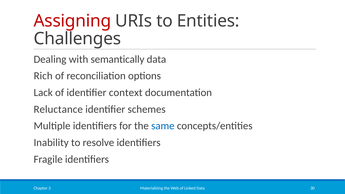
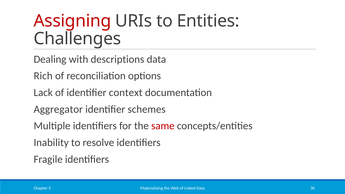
semantically: semantically -> descriptions (117, 59)
Reluctance: Reluctance -> Aggregator (58, 109)
same colour: blue -> red (163, 126)
